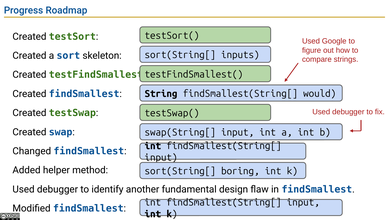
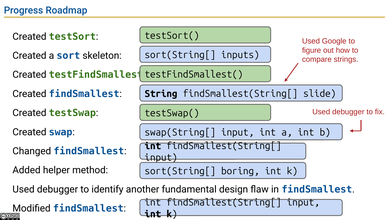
would: would -> slide (320, 94)
